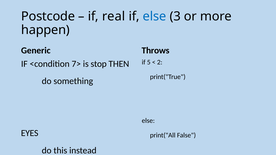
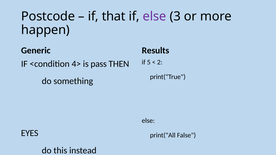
real: real -> that (114, 16)
else colour: blue -> purple (155, 16)
Throws: Throws -> Results (155, 51)
7>: 7> -> 4> (76, 64)
stop: stop -> pass (99, 64)
